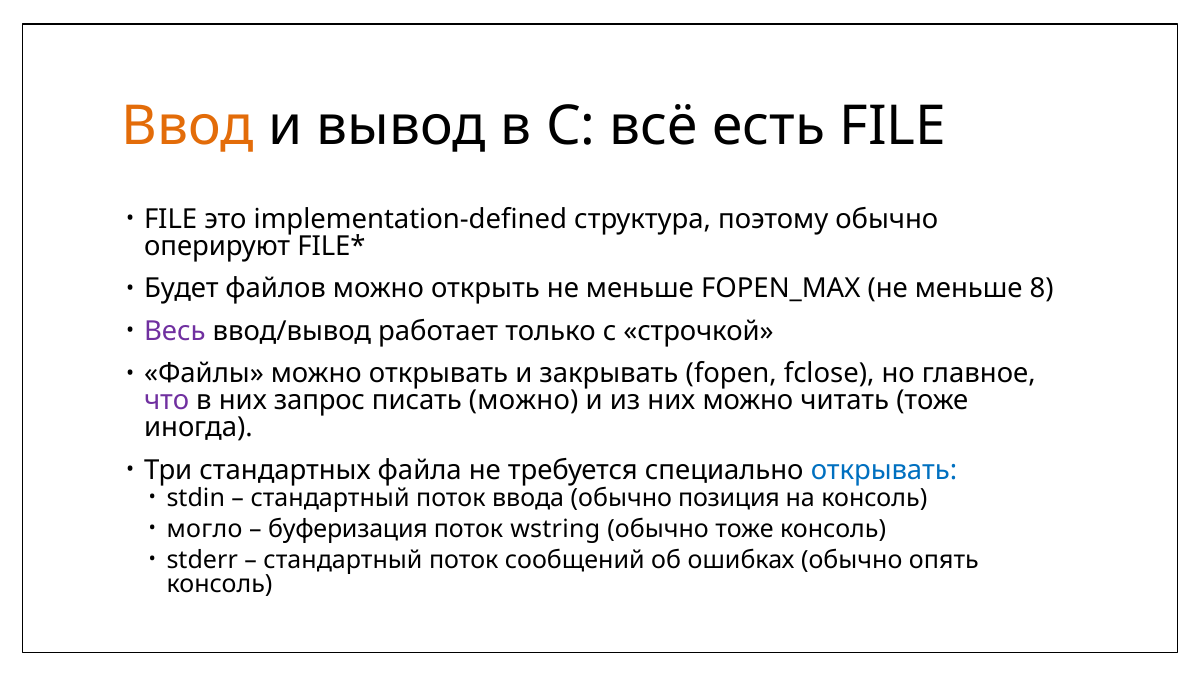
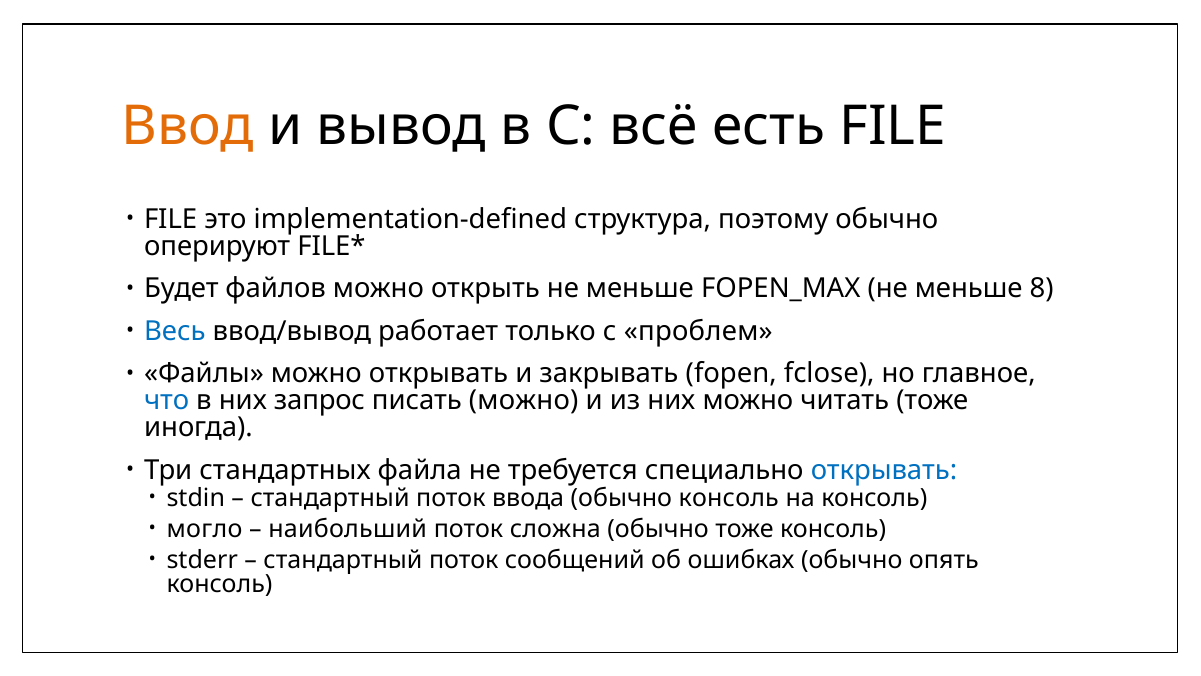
Весь colour: purple -> blue (175, 331)
строчкой: строчкой -> проблем (698, 331)
что colour: purple -> blue (167, 400)
обычно позиция: позиция -> консоль (729, 498)
буферизация: буферизация -> наибольший (348, 529)
wstring: wstring -> сложна (555, 529)
